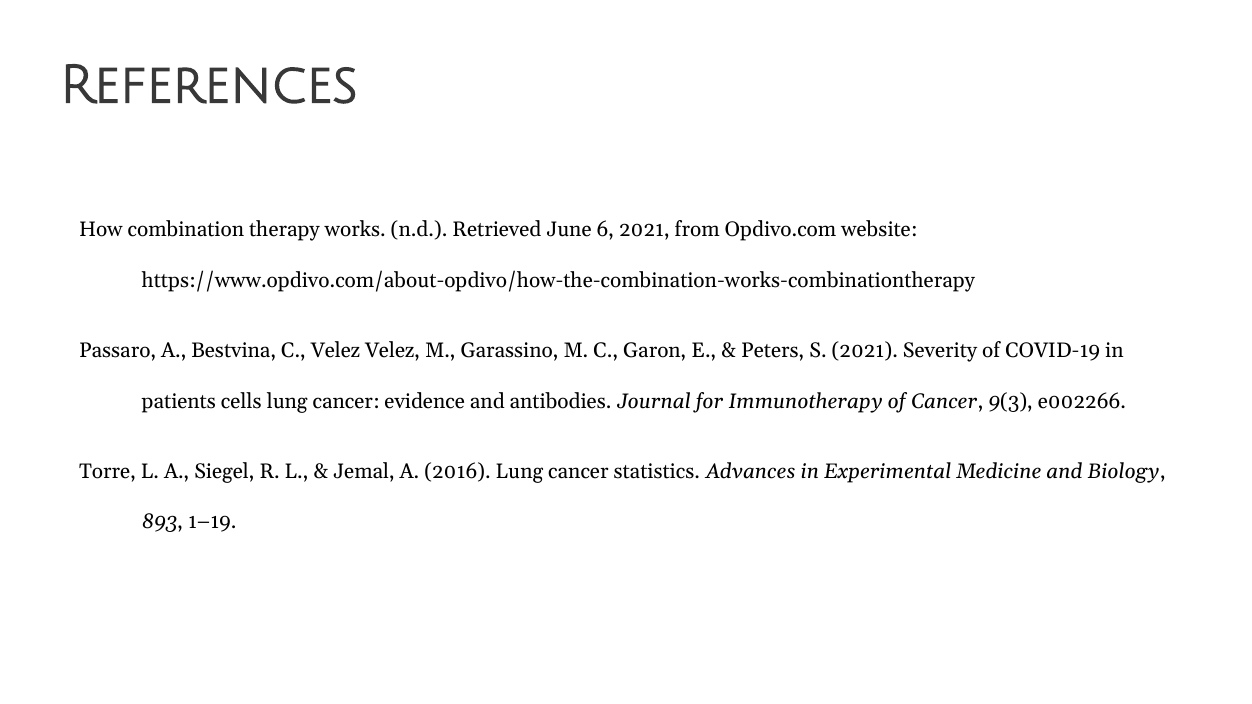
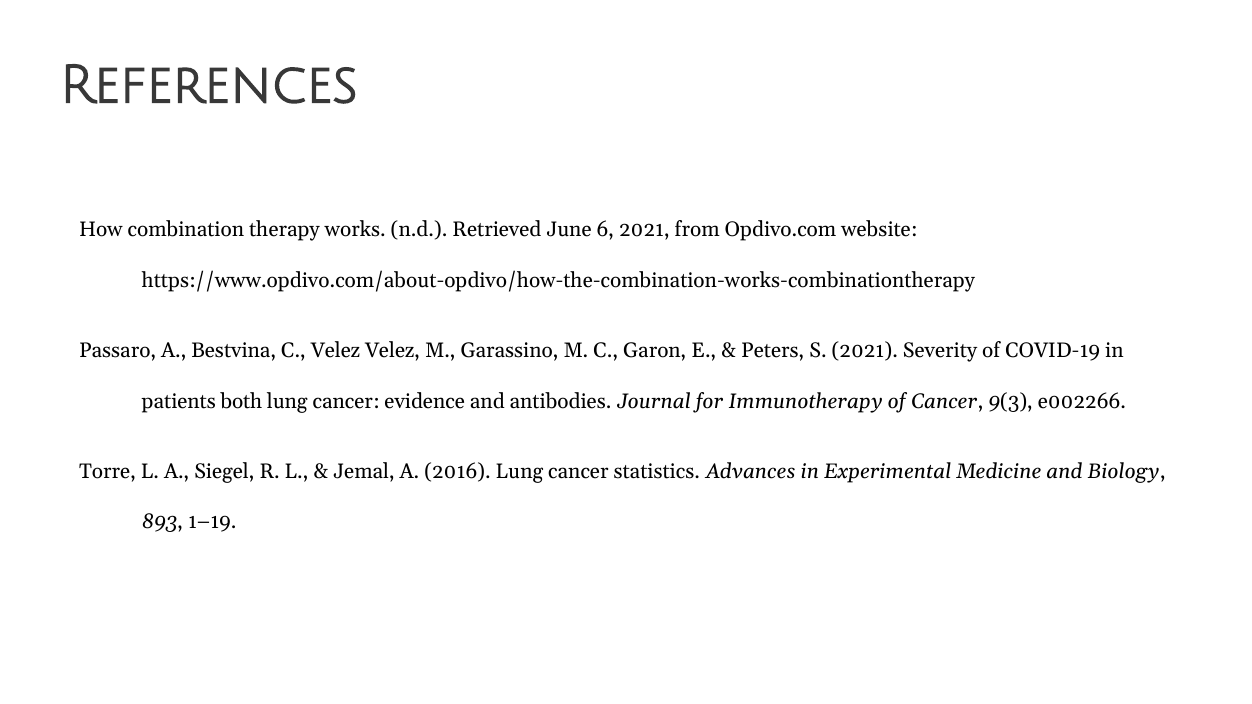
cells: cells -> both (241, 401)
